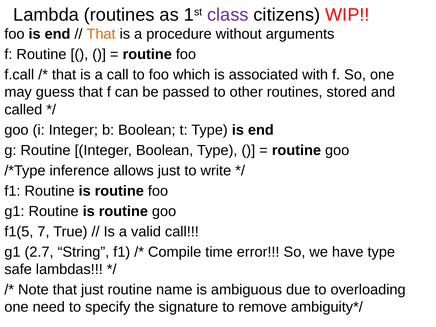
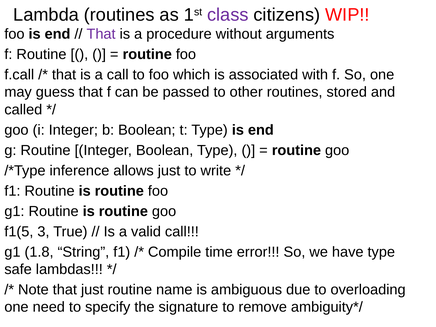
That colour: orange -> purple (101, 34)
7: 7 -> 3 (43, 232)
2.7: 2.7 -> 1.8 (39, 252)
